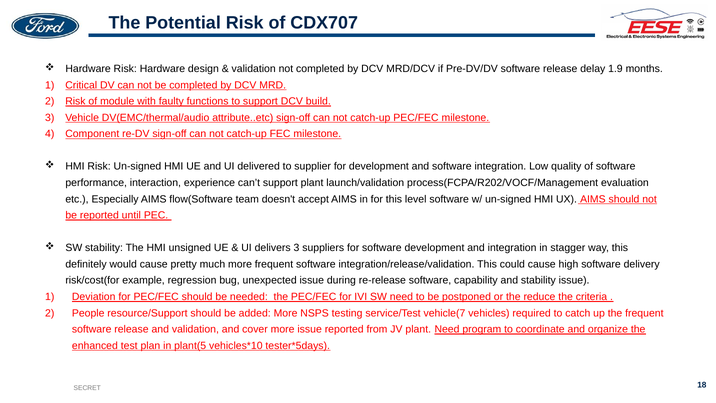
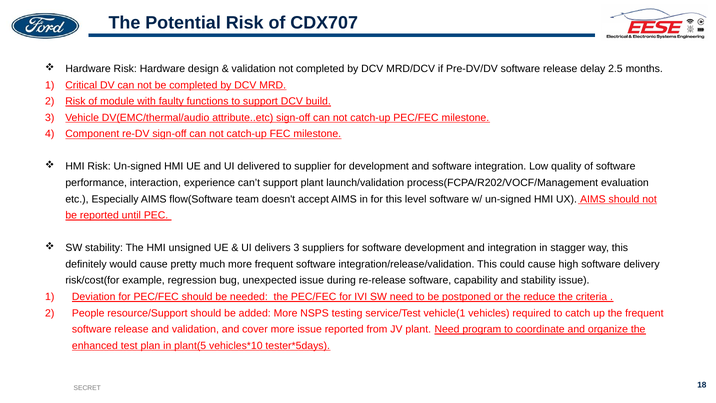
1.9: 1.9 -> 2.5 (615, 69)
vehicle(7: vehicle(7 -> vehicle(1 (444, 313)
